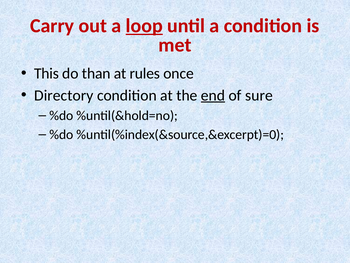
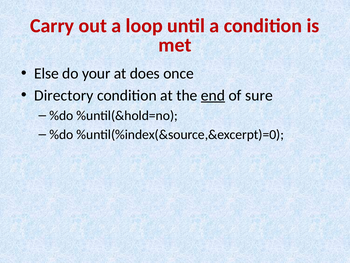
loop underline: present -> none (144, 26)
This: This -> Else (46, 73)
than: than -> your (96, 73)
rules: rules -> does (145, 73)
